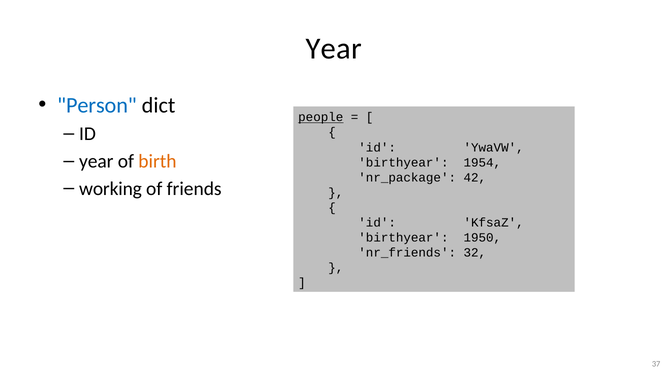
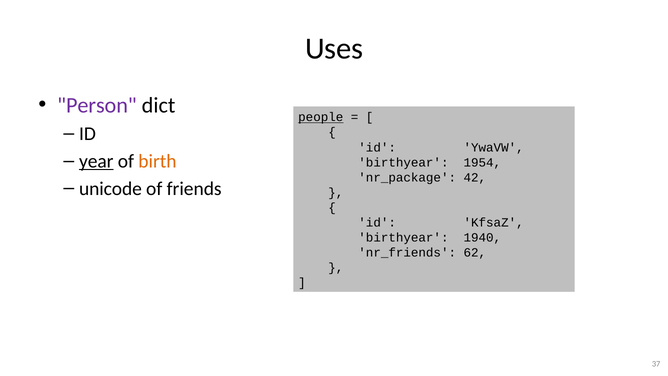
Year: Year -> Uses (334, 48)
Person colour: blue -> purple (97, 105)
year underline: none -> present (96, 161)
working: working -> unicode (110, 188)
1950: 1950 -> 1940 (482, 237)
32: 32 -> 62 (475, 252)
